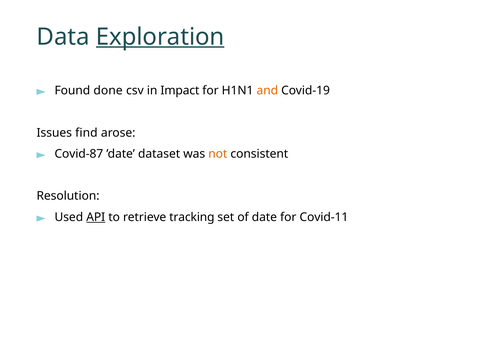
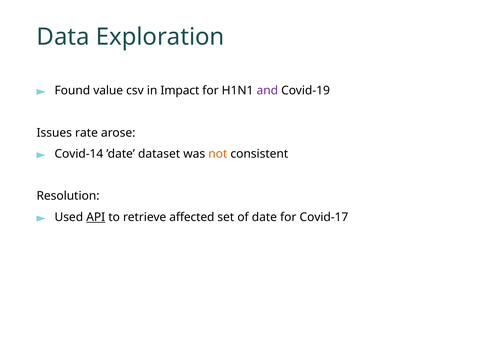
Exploration underline: present -> none (160, 37)
done: done -> value (108, 91)
and colour: orange -> purple (267, 91)
find: find -> rate (86, 133)
Covid-87: Covid-87 -> Covid-14 (79, 154)
tracking: tracking -> affected (192, 217)
Covid-11: Covid-11 -> Covid-17 (324, 217)
